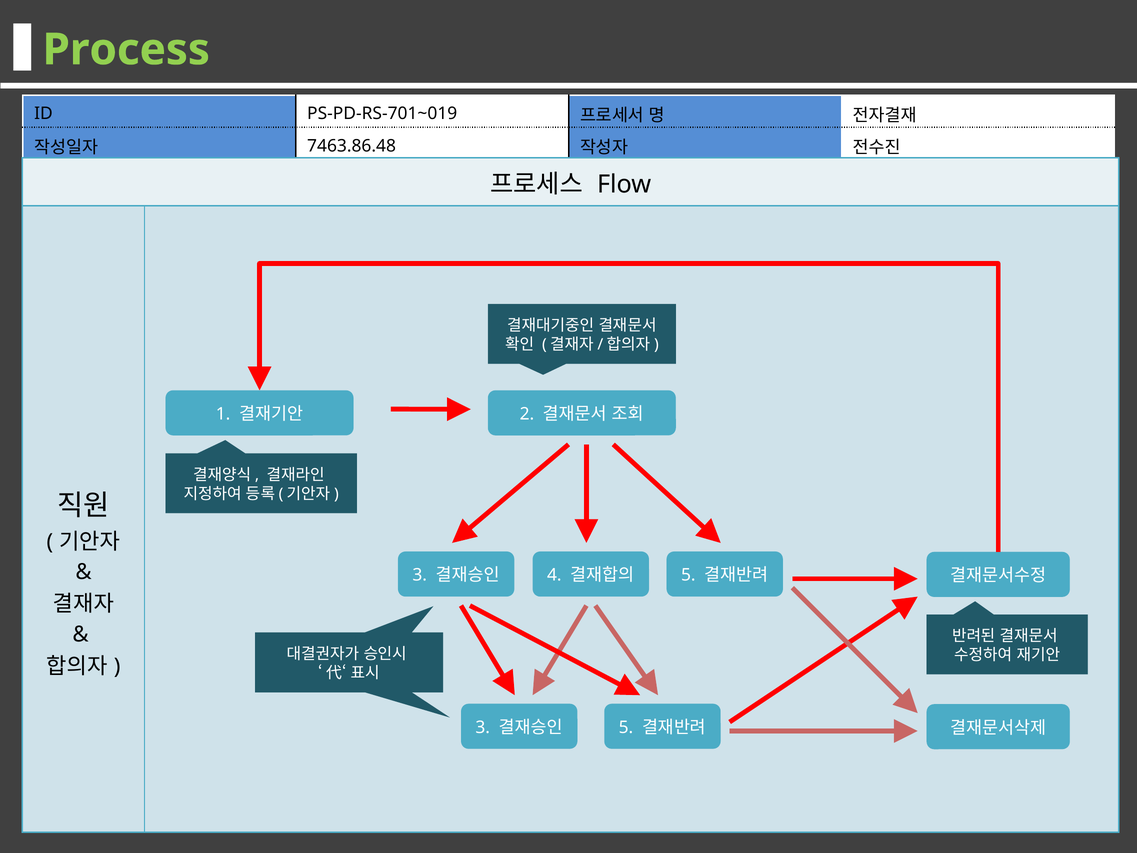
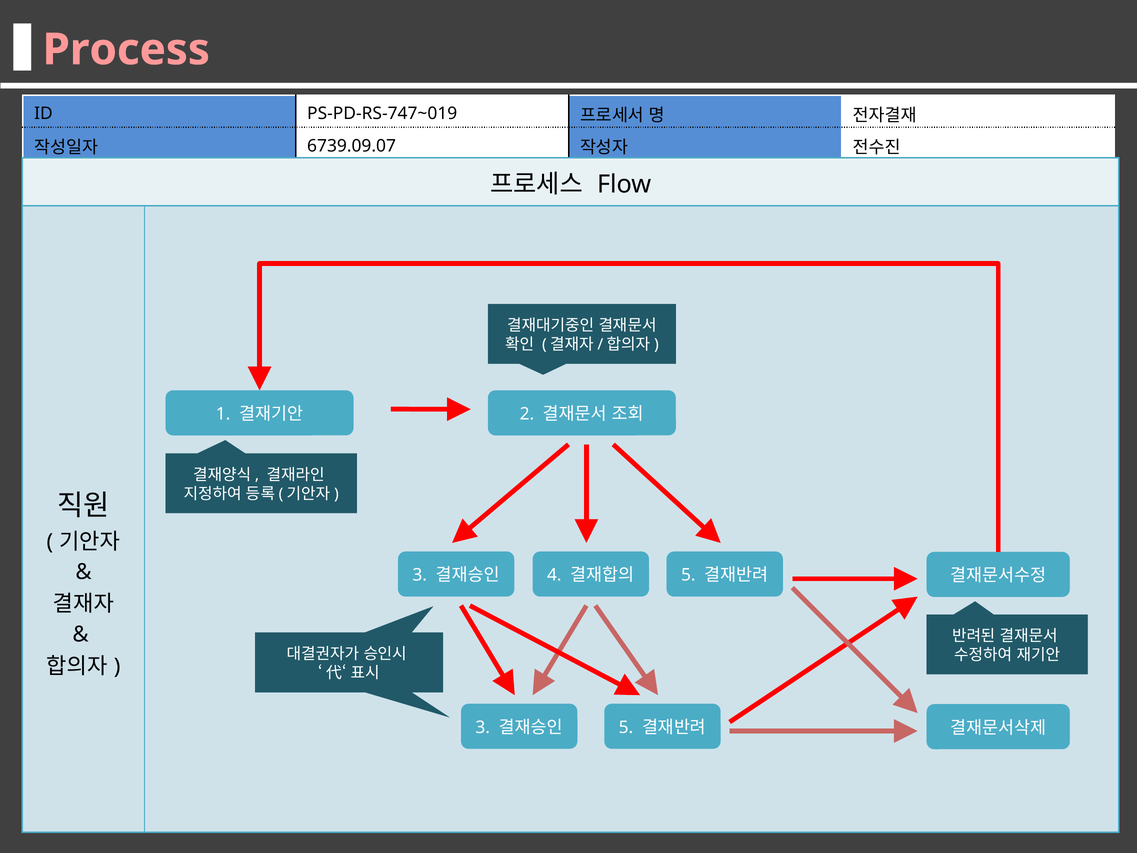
Process colour: light green -> pink (126, 50)
PS-PD-RS-701~019: PS-PD-RS-701~019 -> PS-PD-RS-747~019 (382, 114)
7463.86.48: 7463.86.48 -> 6739.09.07 (352, 146)
